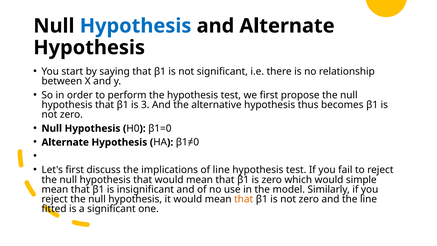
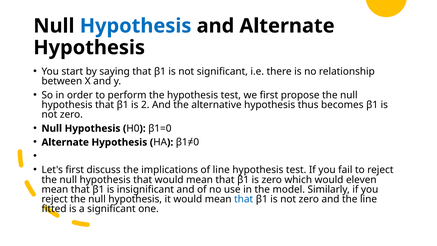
3: 3 -> 2 (145, 105)
simple: simple -> eleven (361, 180)
that colour: orange -> blue (244, 199)
